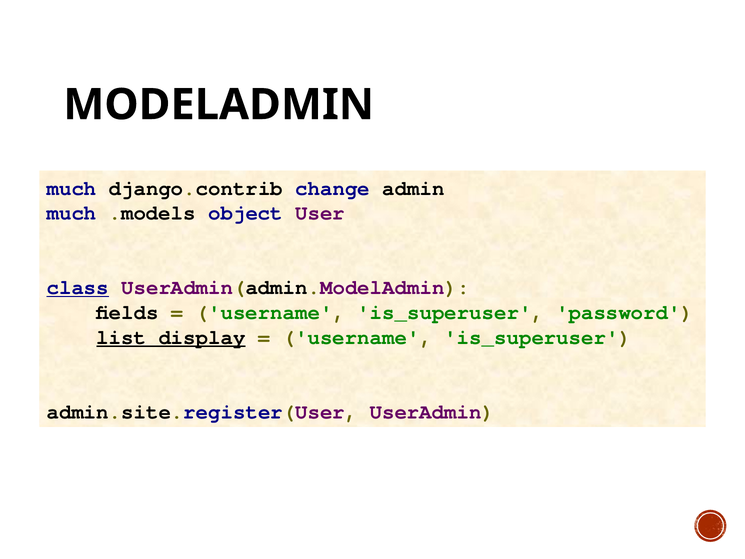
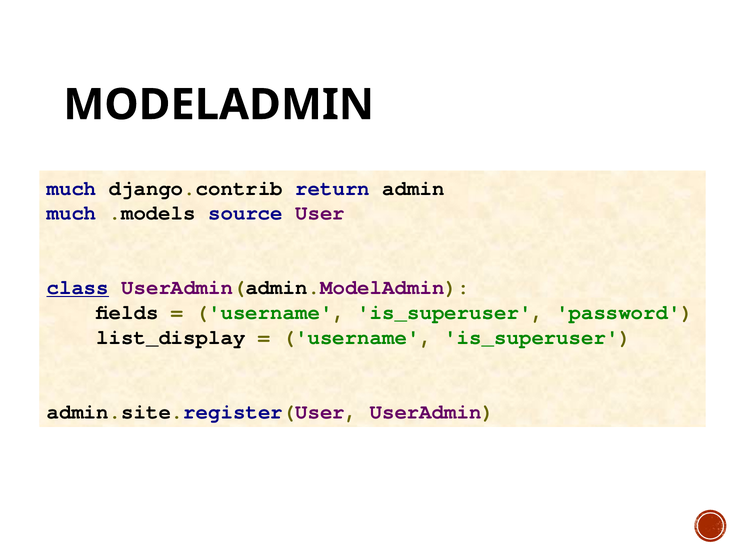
change: change -> return (333, 188)
object: object -> source (246, 213)
list_display underline: present -> none (171, 337)
